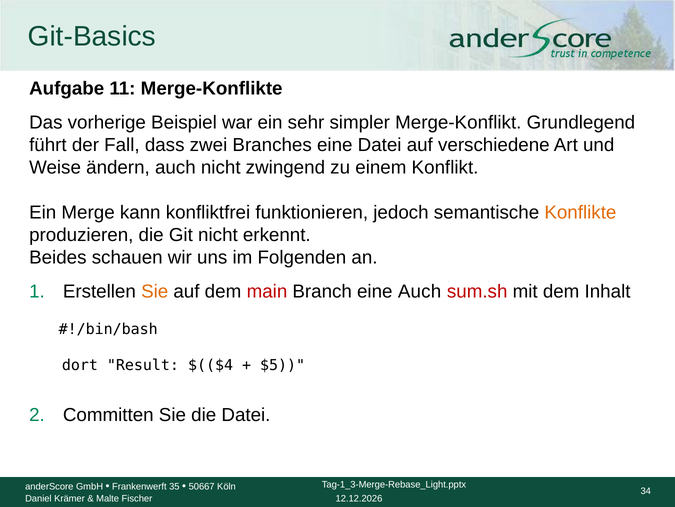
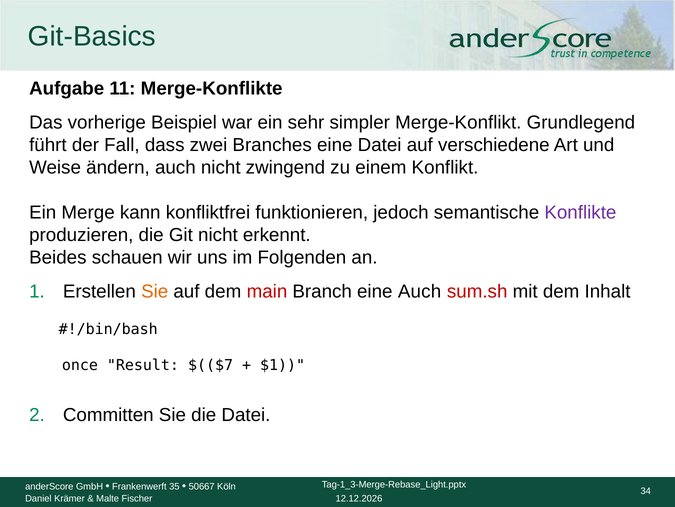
Konflikte colour: orange -> purple (580, 212)
dort: dort -> once (80, 365)
$(($4: $(($4 -> $(($7 (211, 365)
$5: $5 -> $1 (283, 365)
